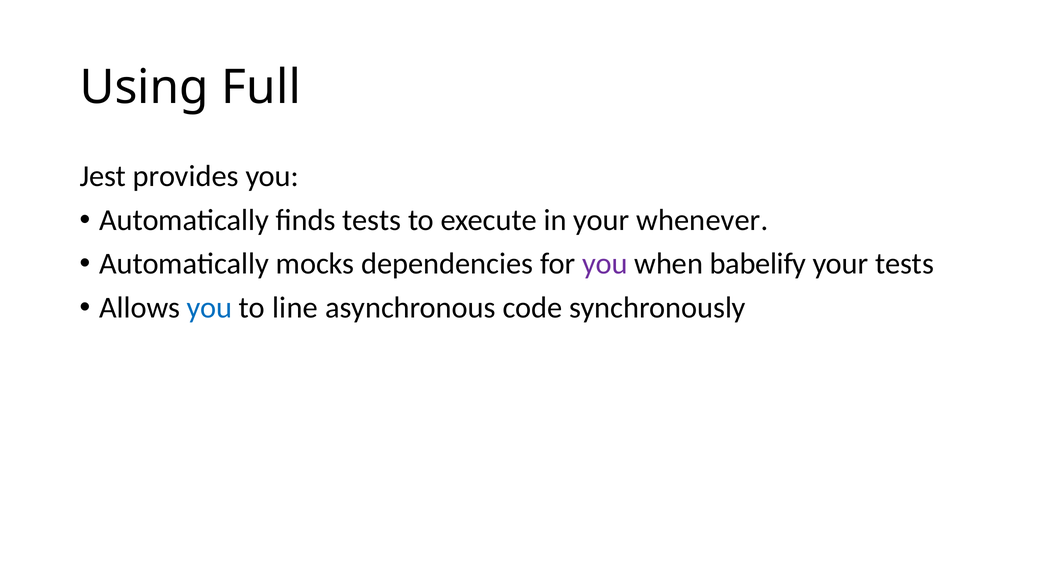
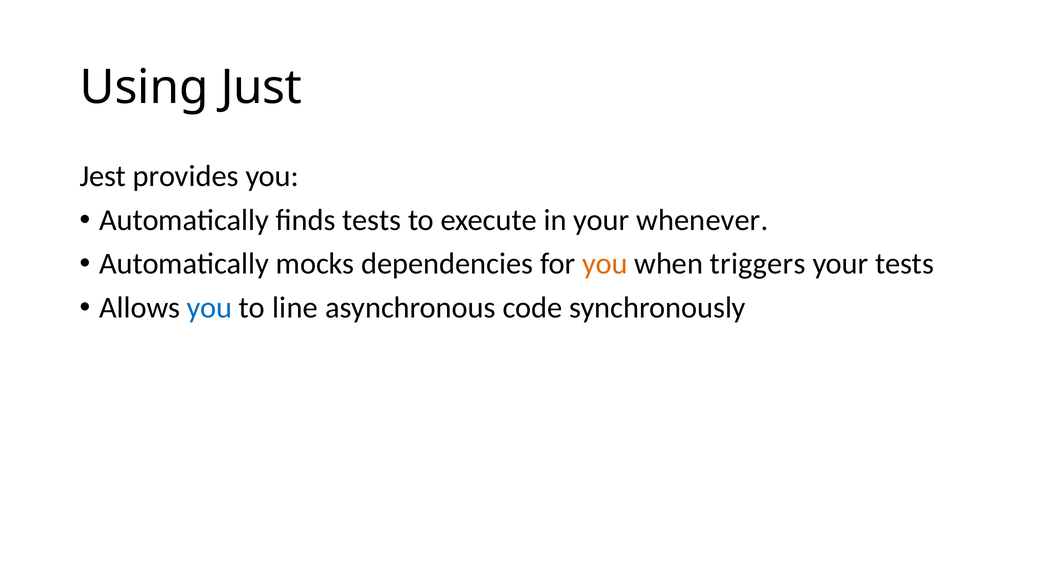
Full: Full -> Just (261, 88)
you colour: purple -> orange (605, 264)
babelify: babelify -> triggers (758, 264)
